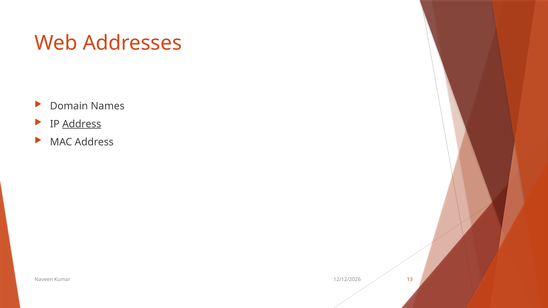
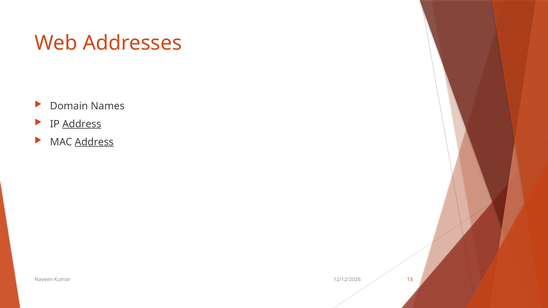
Address underline: none -> present (94, 142)
